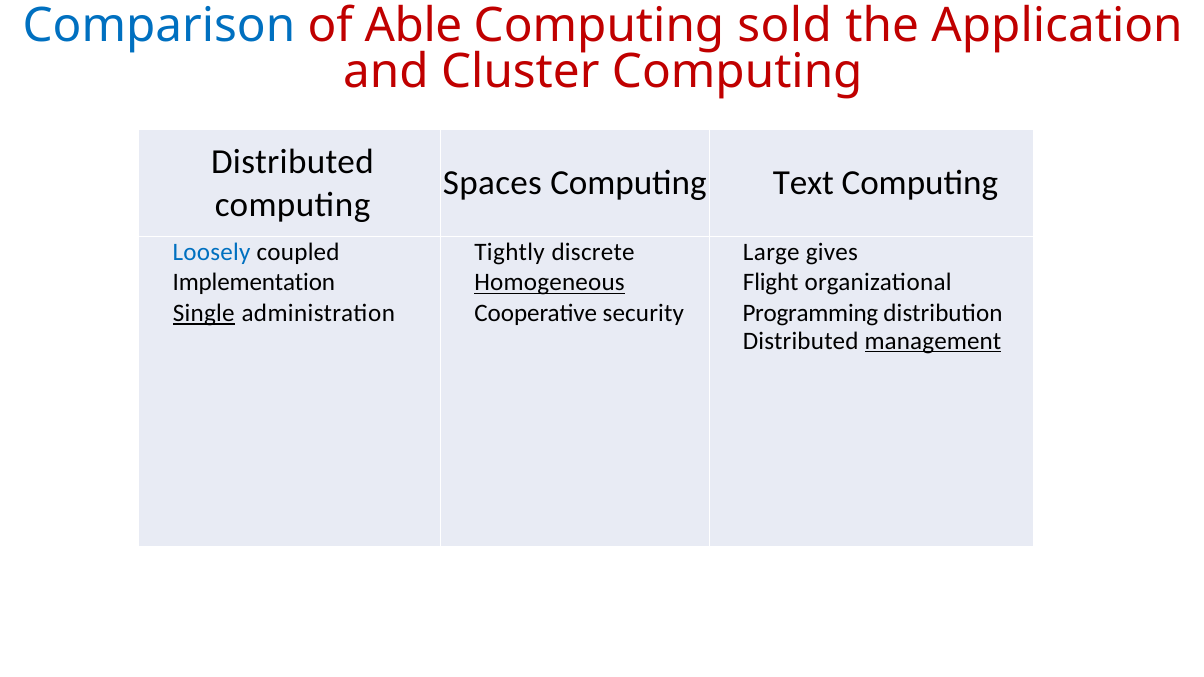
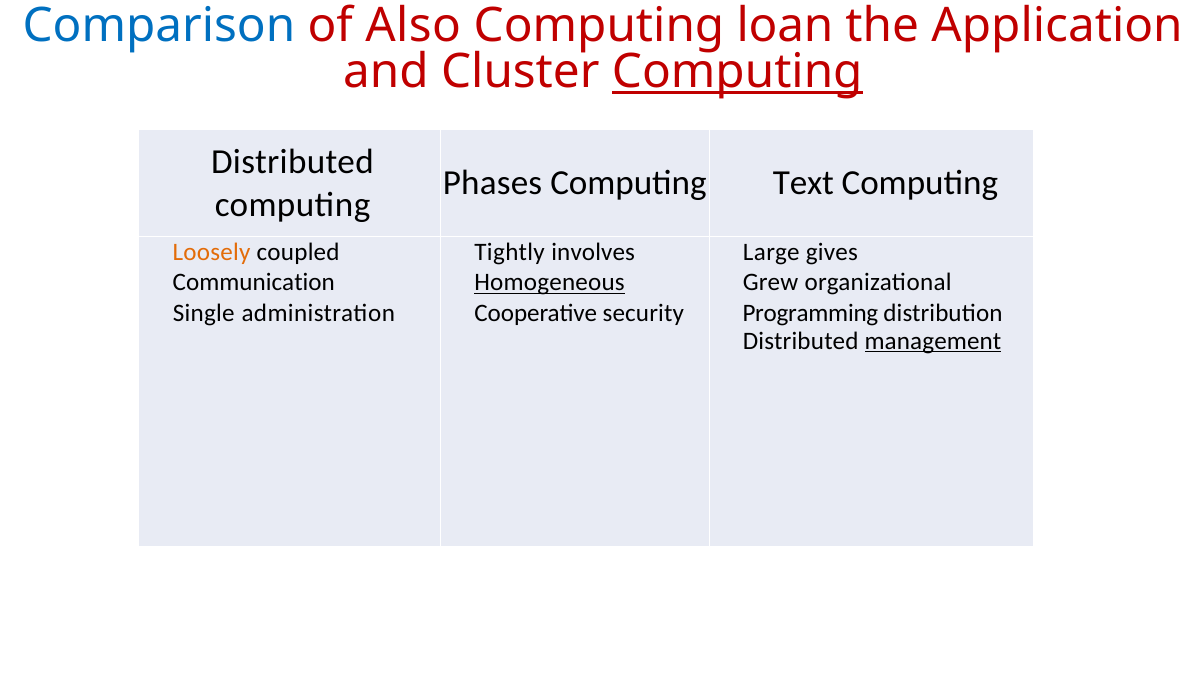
Able: Able -> Also (413, 26)
sold: sold -> loan (785, 26)
Computing underline: none -> present (737, 72)
Spaces: Spaces -> Phases (492, 183)
Loosely colour: blue -> orange (212, 252)
discrete: discrete -> involves (593, 252)
Implementation: Implementation -> Communication (254, 283)
Flight: Flight -> Grew (771, 283)
Single underline: present -> none (204, 313)
